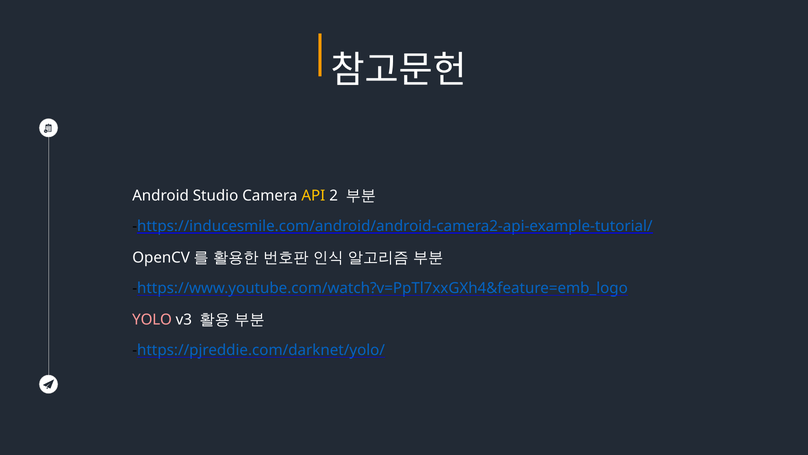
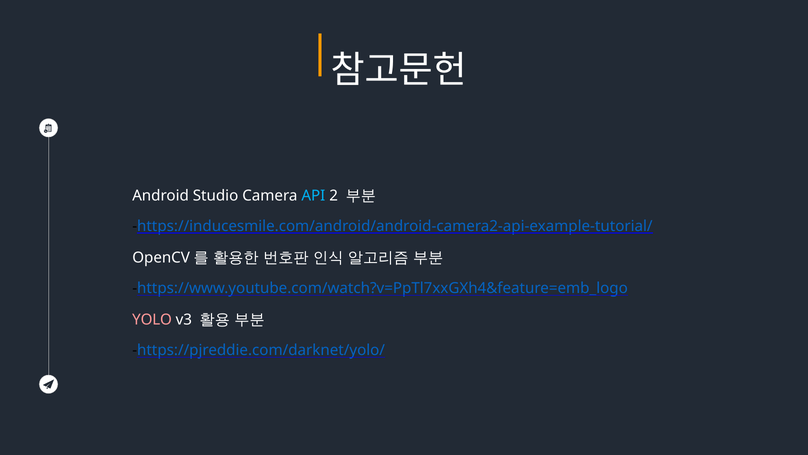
API colour: yellow -> light blue (313, 195)
